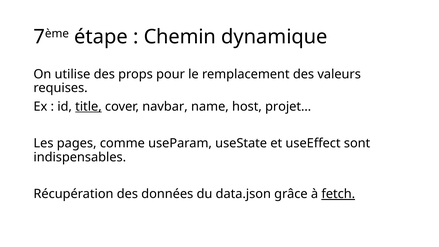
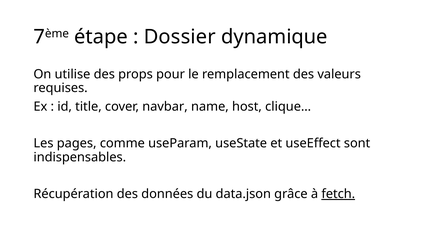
Chemin: Chemin -> Dossier (180, 37)
title underline: present -> none (88, 106)
projet…: projet… -> clique… (288, 106)
